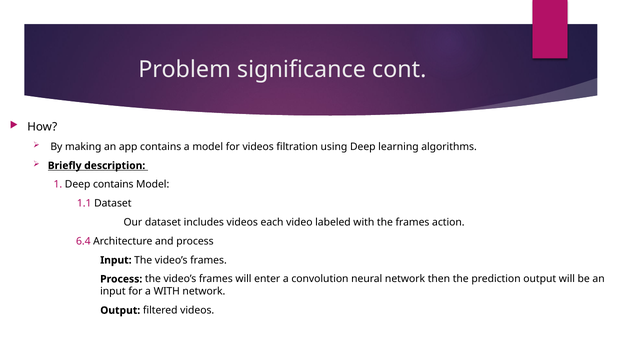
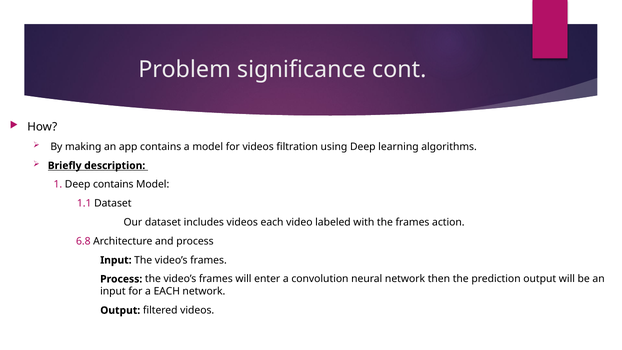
6.4: 6.4 -> 6.8 (83, 241)
a WITH: WITH -> EACH (167, 291)
